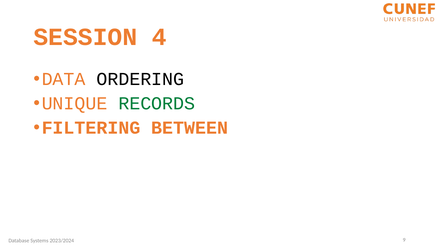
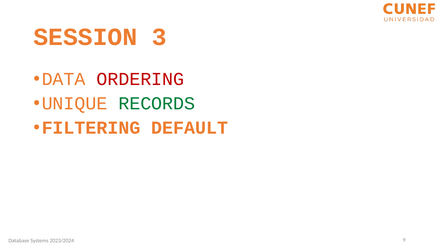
4: 4 -> 3 (159, 37)
ORDERING colour: black -> red (140, 79)
BETWEEN: BETWEEN -> DEFAULT (190, 128)
